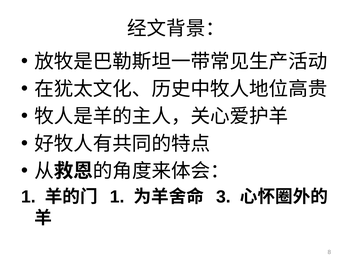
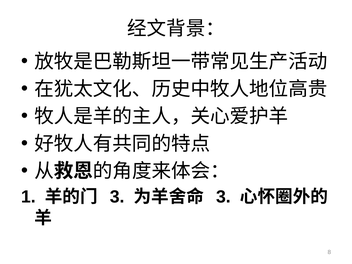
1: 1 -> 3 (117, 197)
